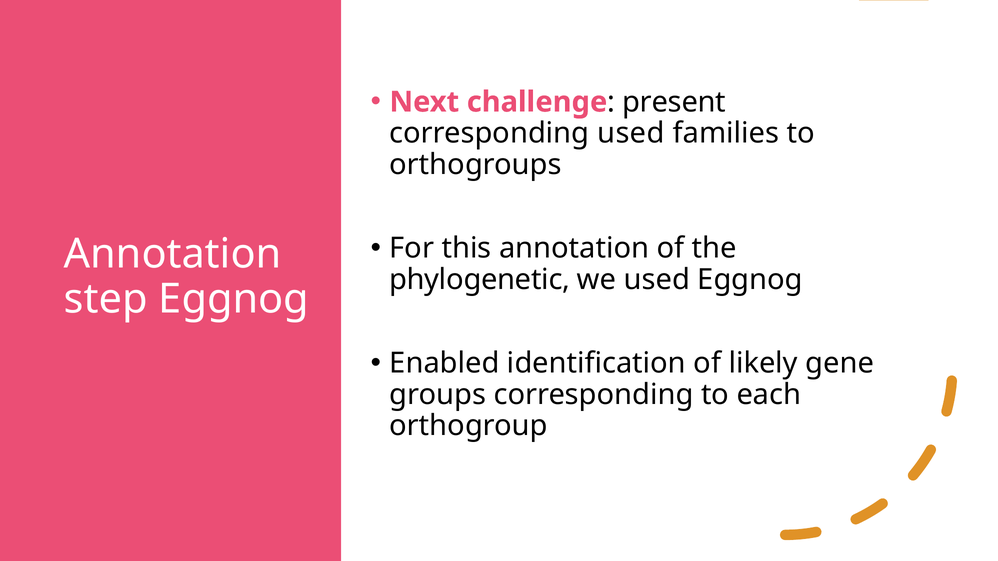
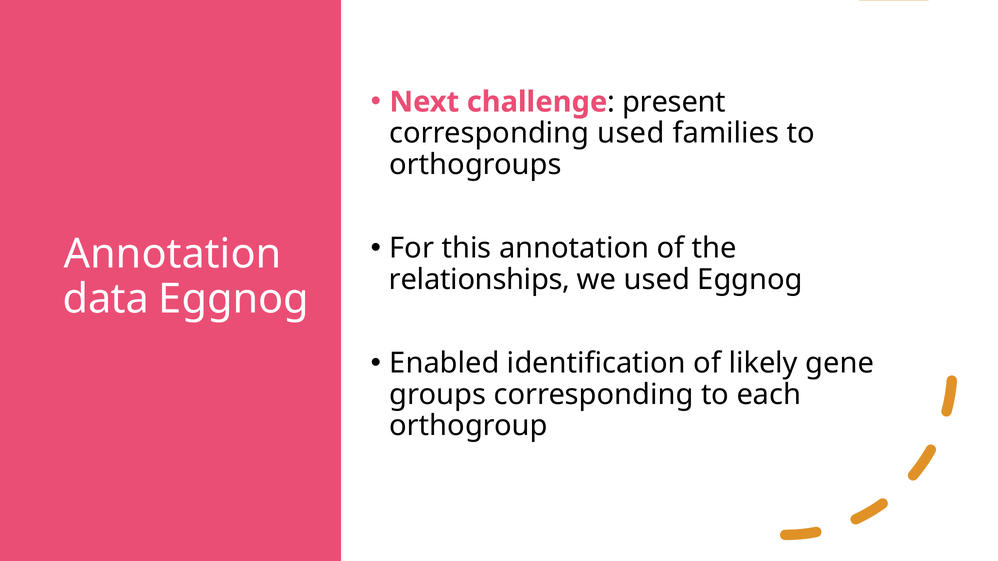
phylogenetic: phylogenetic -> relationships (480, 280)
step: step -> data (106, 299)
